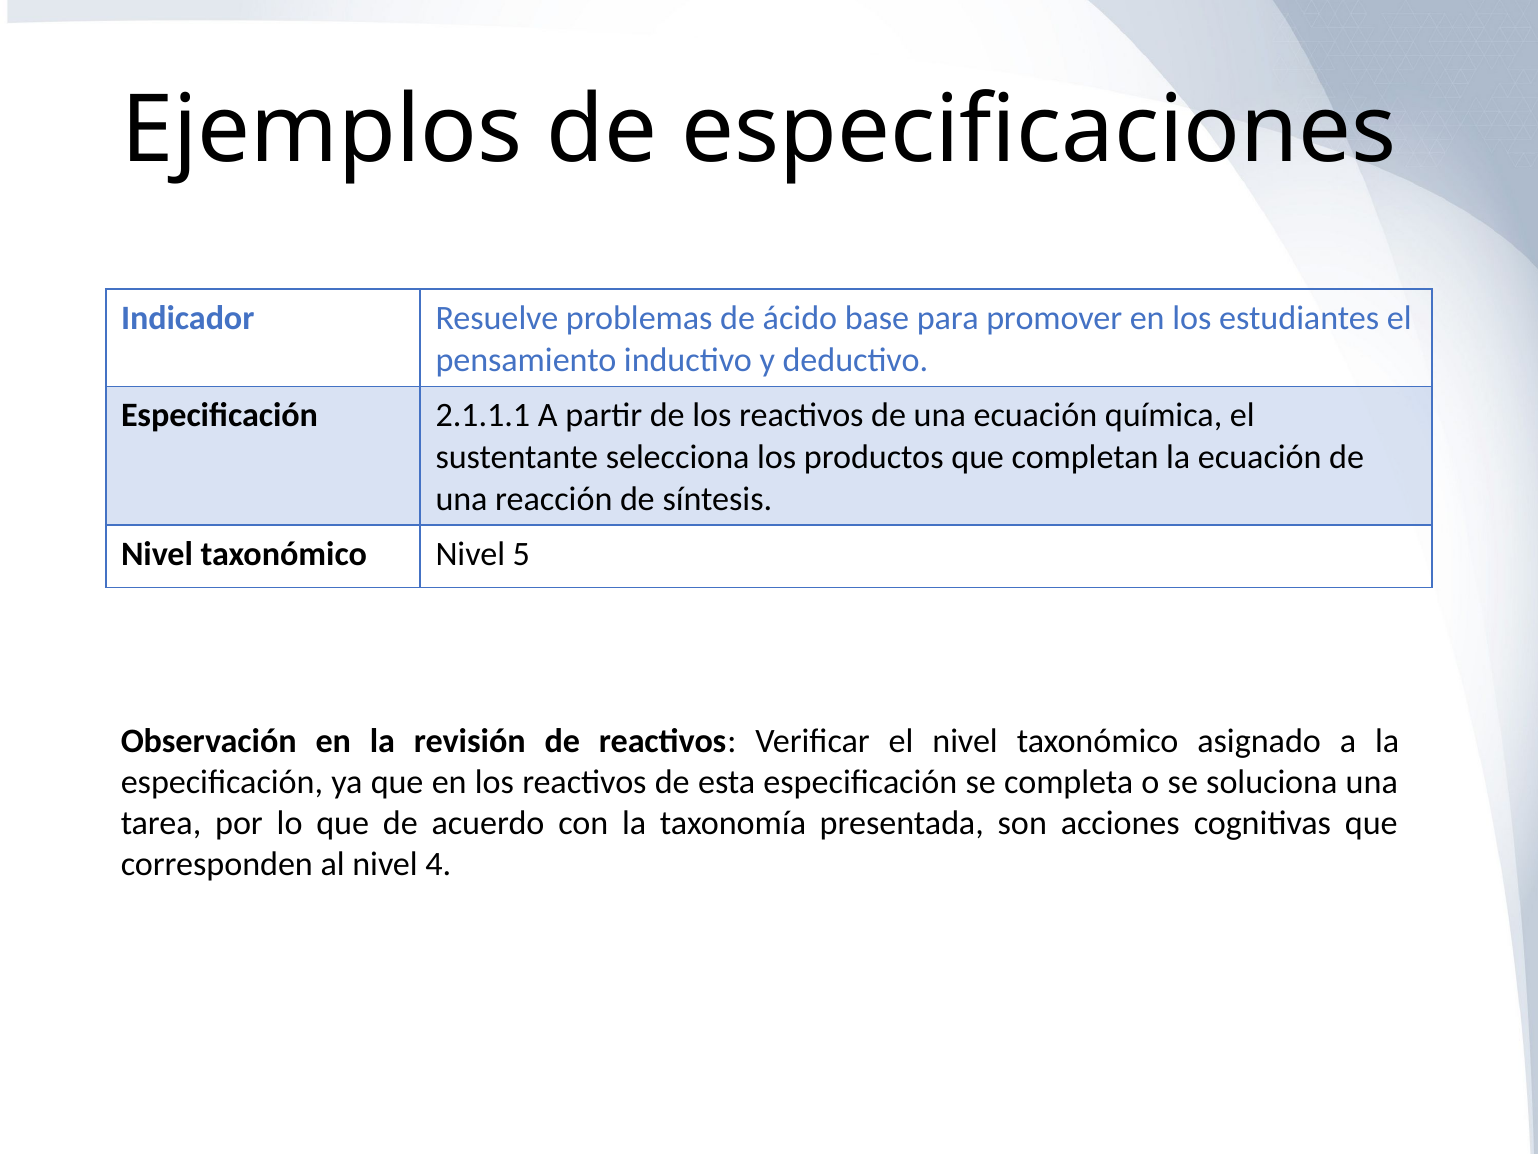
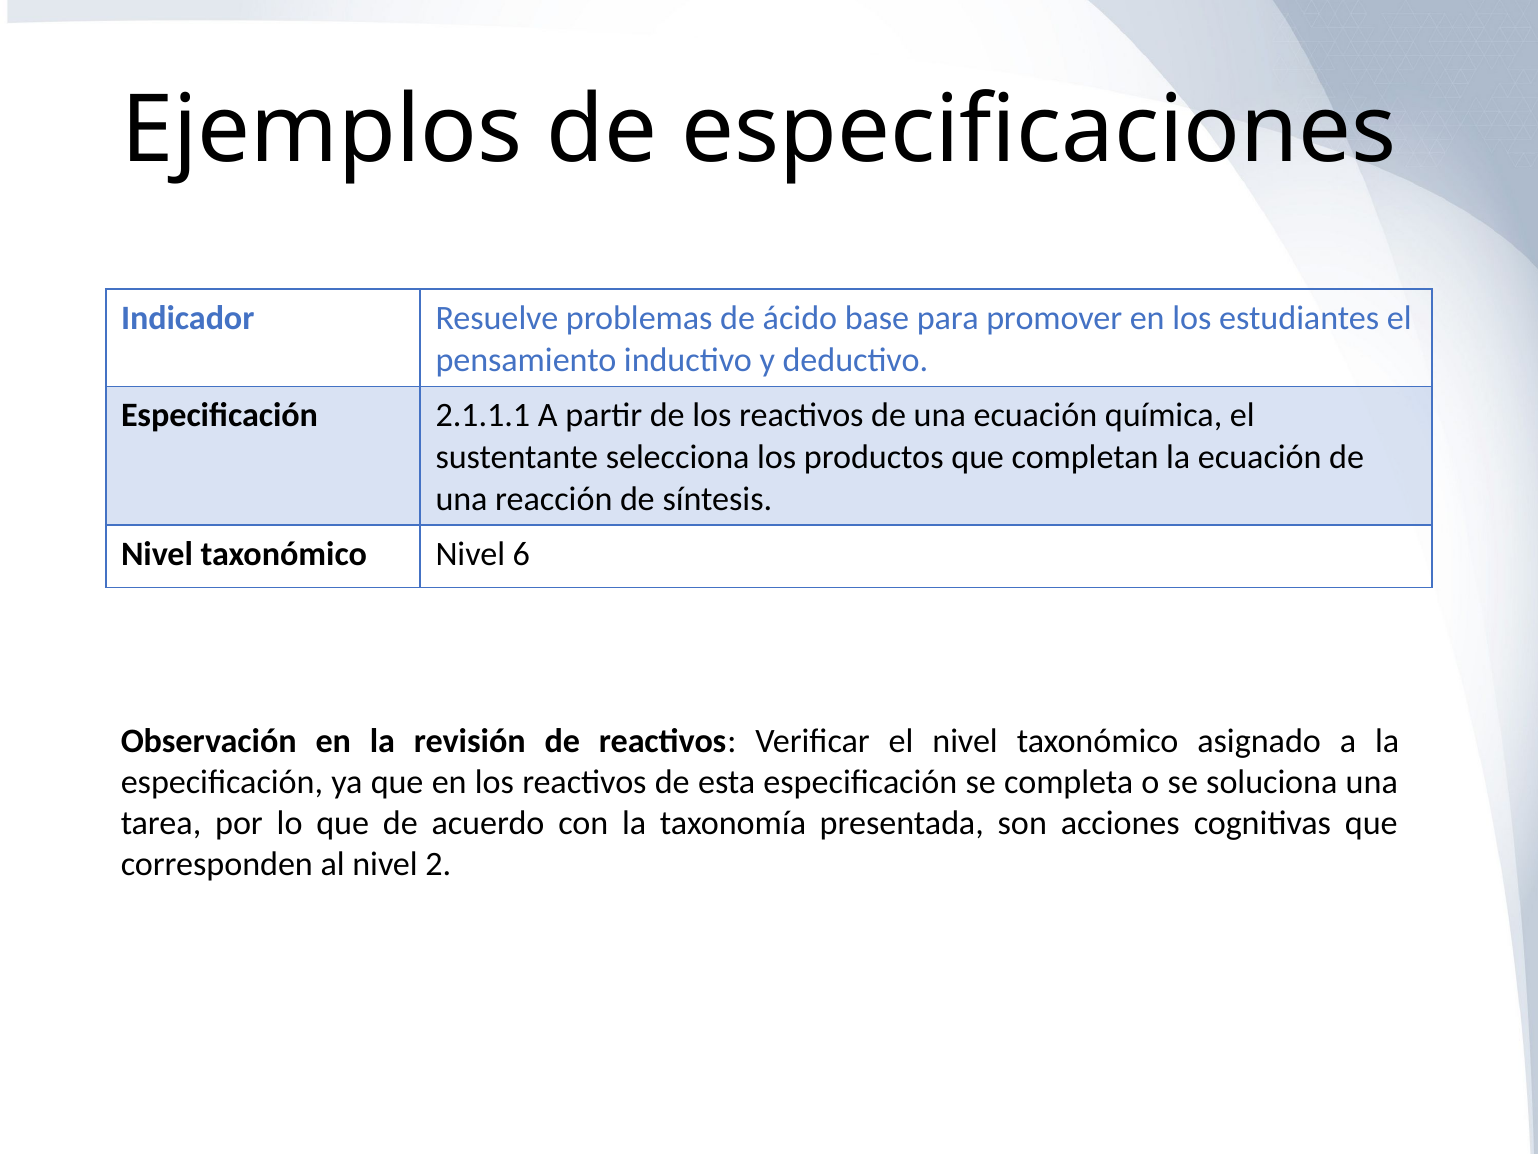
5: 5 -> 6 (521, 554)
4: 4 -> 2 (438, 864)
